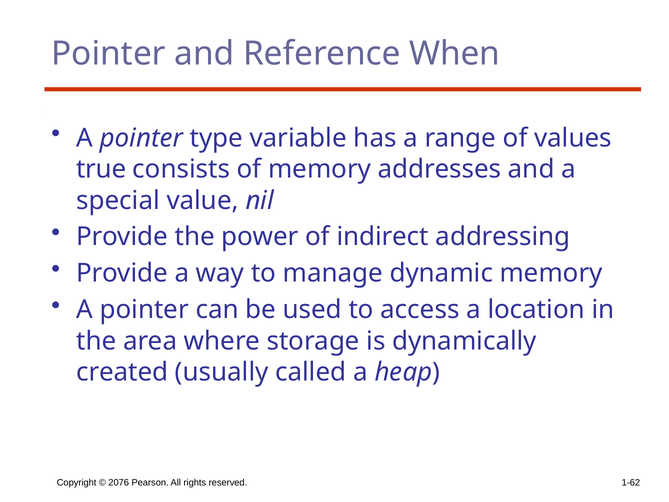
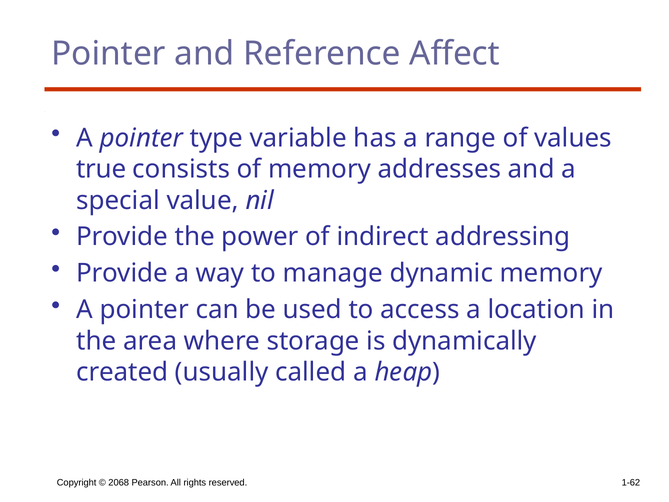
When: When -> Affect (455, 54)
2076: 2076 -> 2068 (119, 482)
